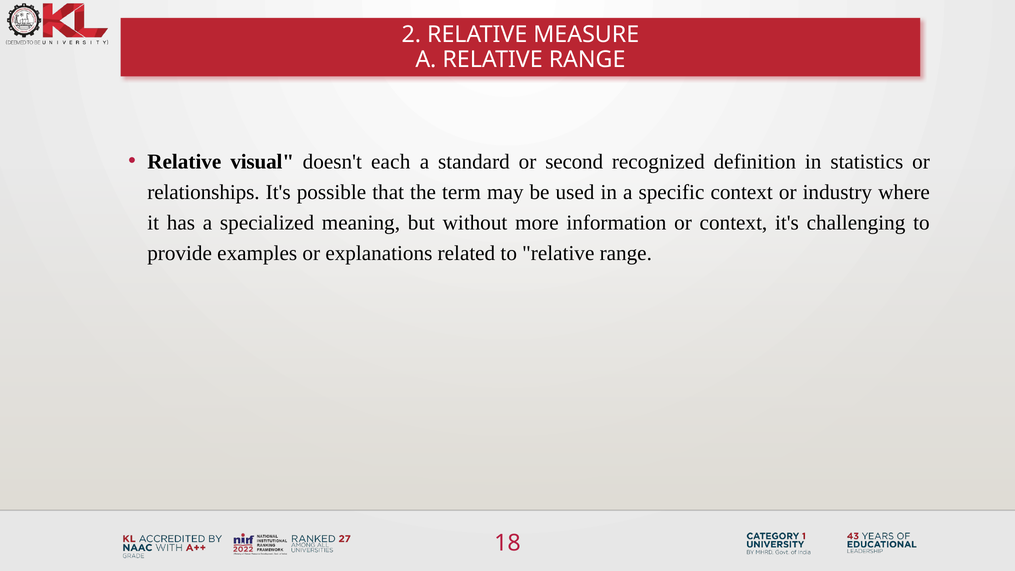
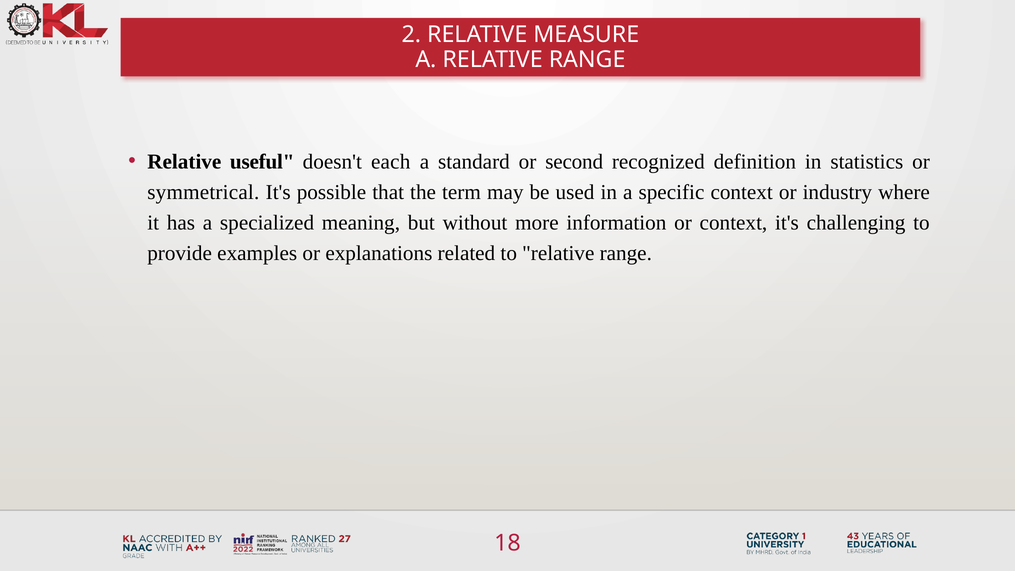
visual: visual -> useful (262, 162)
relationships: relationships -> symmetrical (203, 192)
